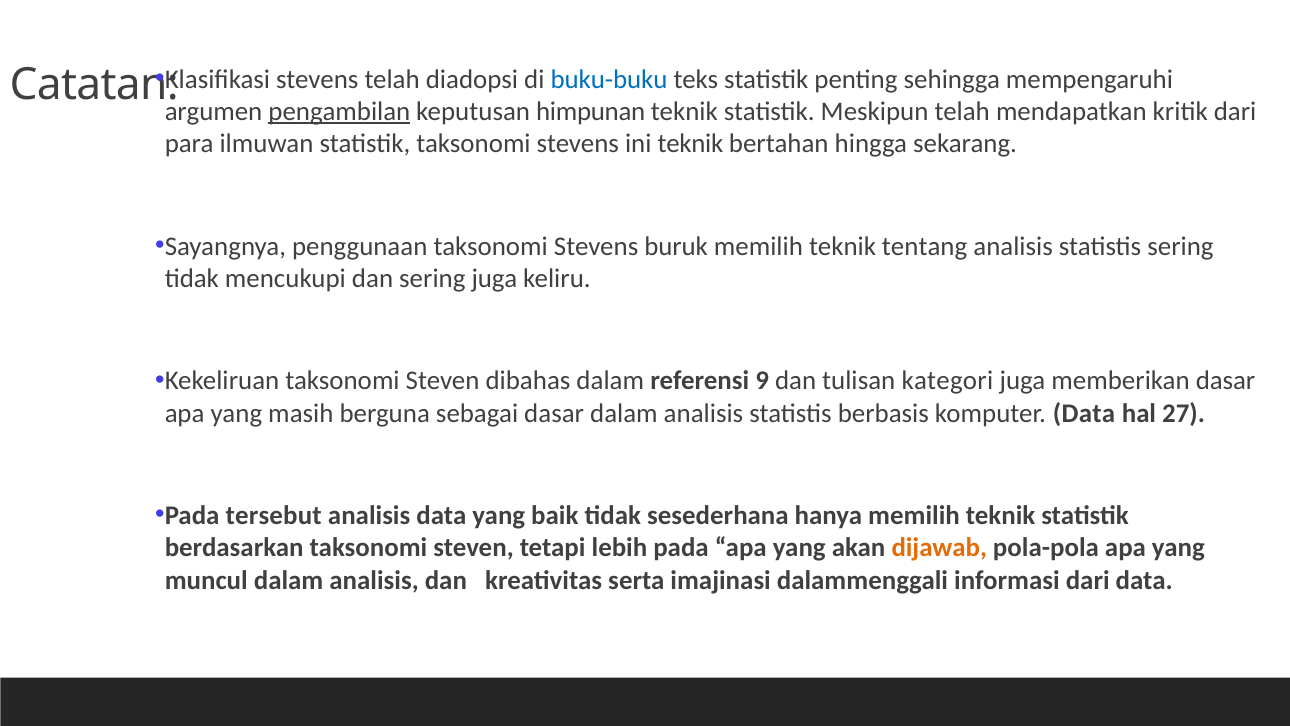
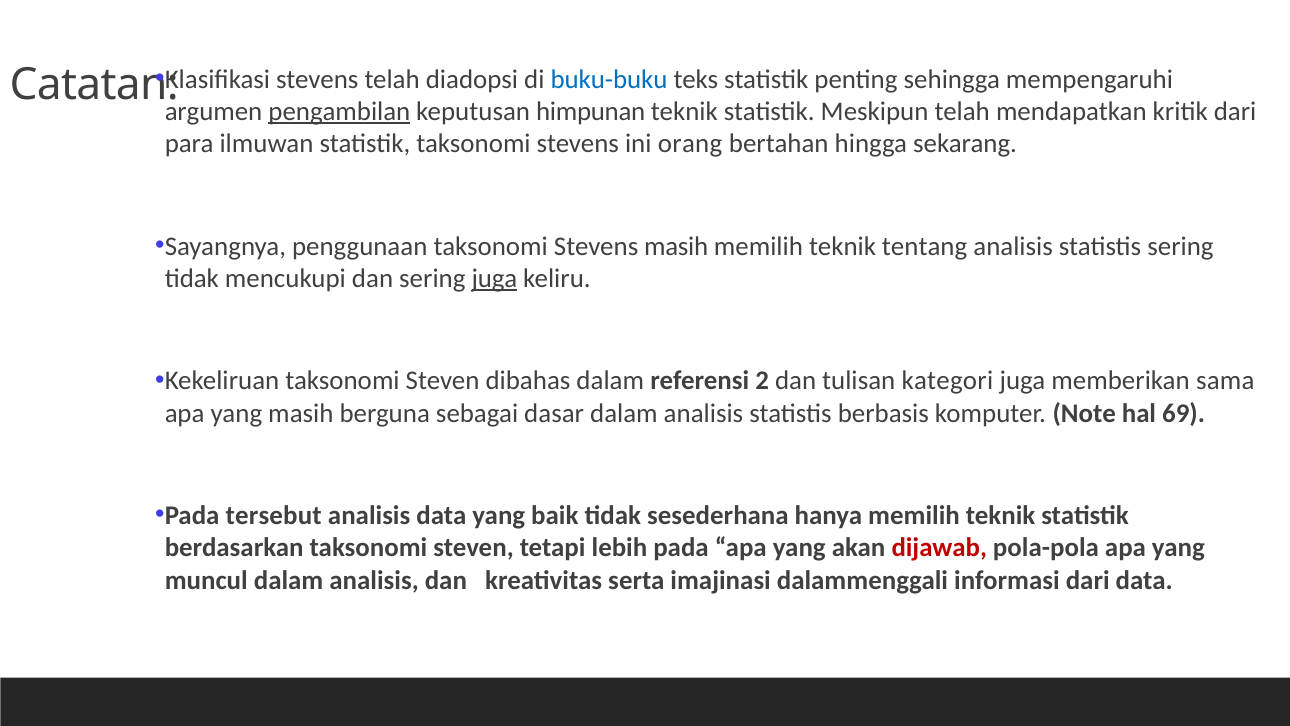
ini teknik: teknik -> orang (690, 144)
Stevens buruk: buruk -> masih (676, 246)
juga underline: none -> present (494, 278)
9: 9 -> 2 (762, 381)
memberikan dasar: dasar -> sama (1225, 381)
komputer Data: Data -> Note (1084, 413)
27: 27 -> 69 (1184, 413)
dijawab colour: orange -> red (939, 548)
